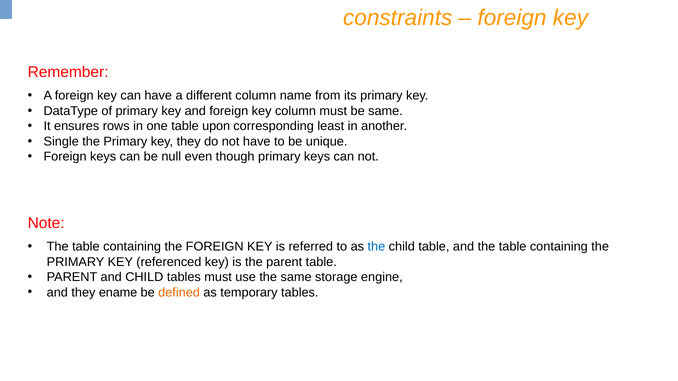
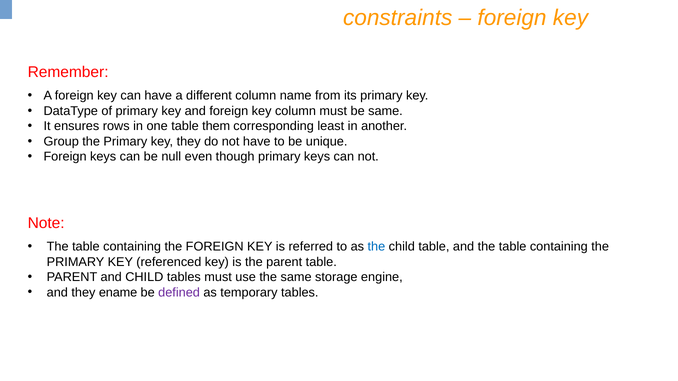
upon: upon -> them (216, 126)
Single: Single -> Group (61, 142)
defined colour: orange -> purple (179, 293)
